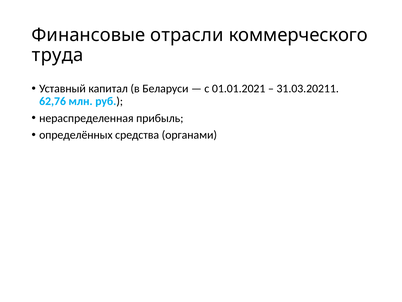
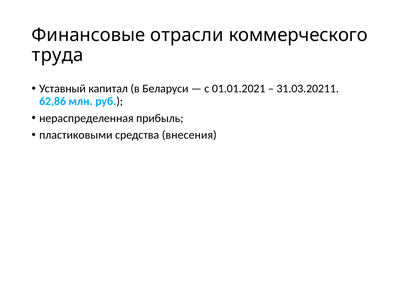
62,76: 62,76 -> 62,86 (53, 101)
определённых: определённых -> пластиковыми (76, 135)
органами: органами -> внесения (189, 135)
